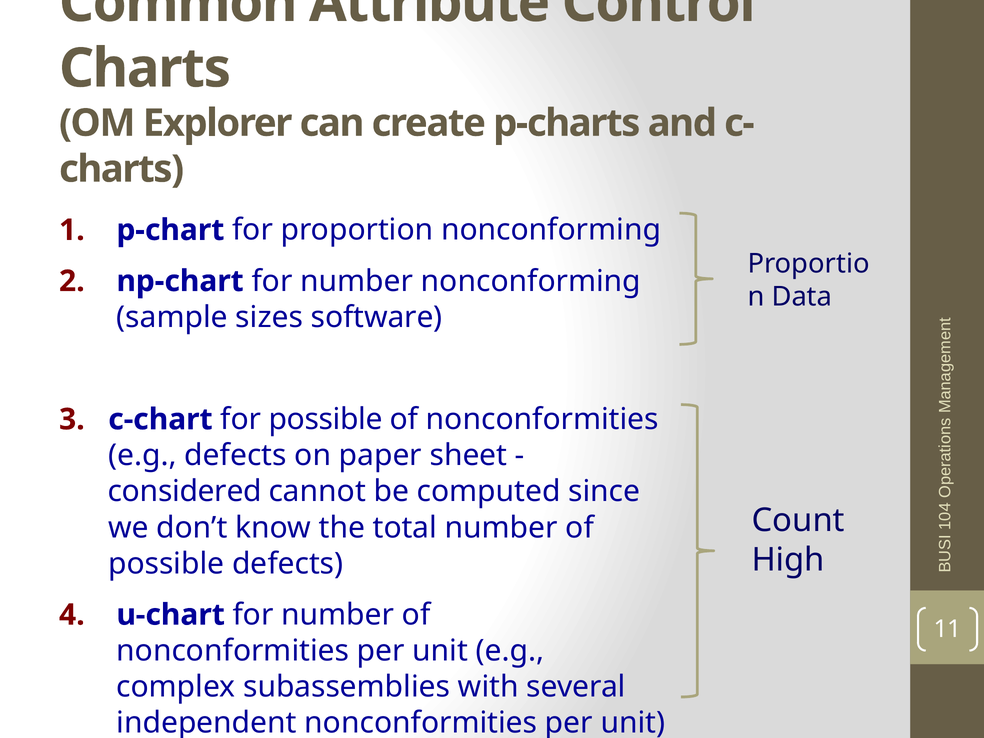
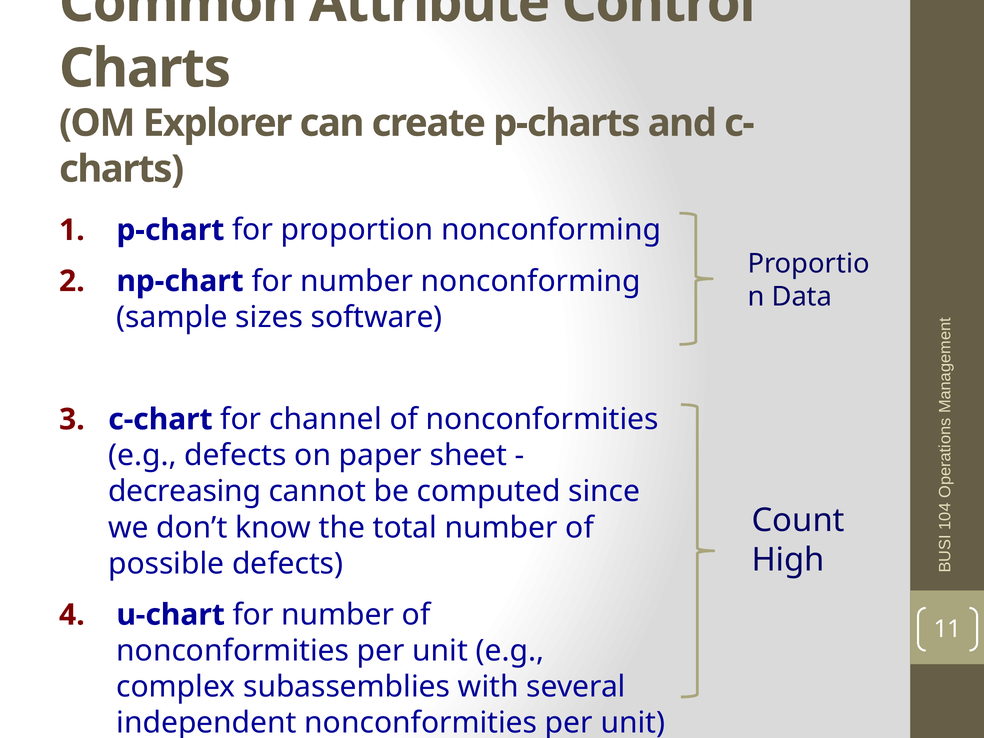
for possible: possible -> channel (325, 419)
considered: considered -> decreasing (185, 492)
